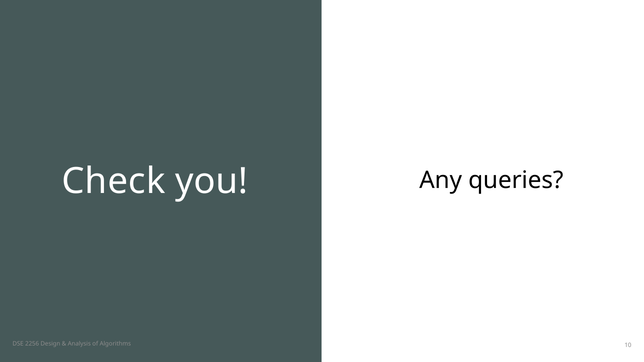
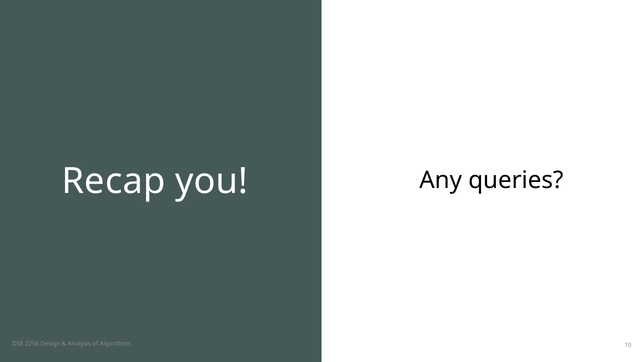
Check: Check -> Recap (114, 181)
